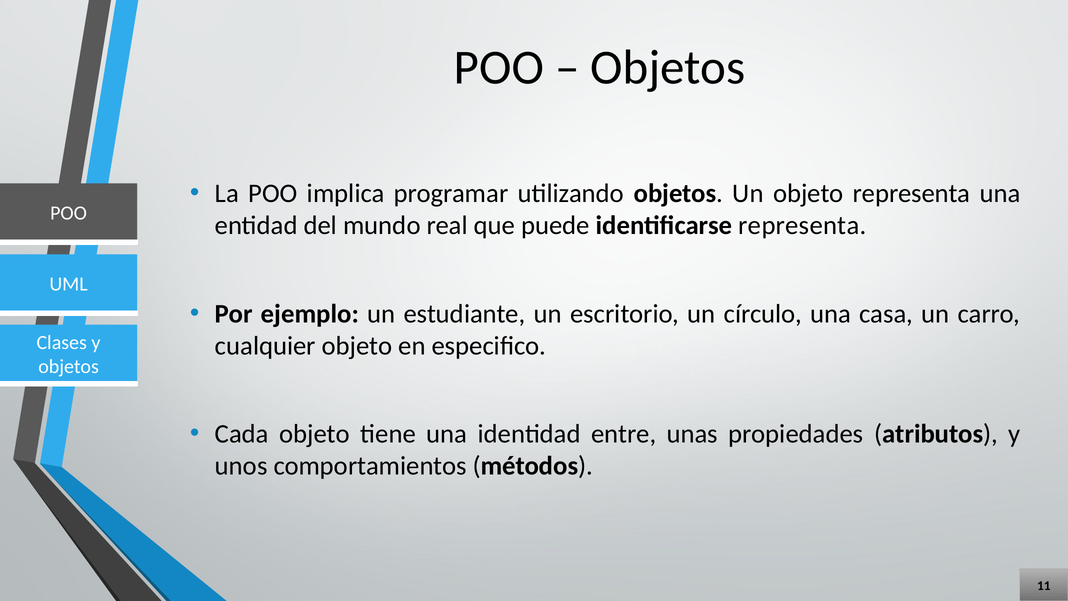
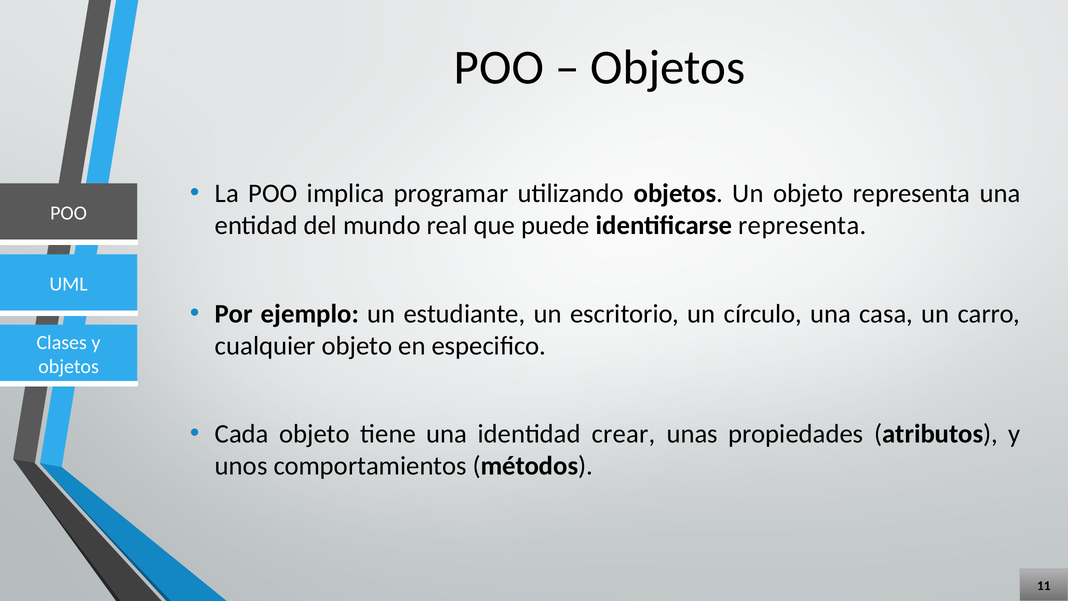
entre: entre -> crear (624, 434)
